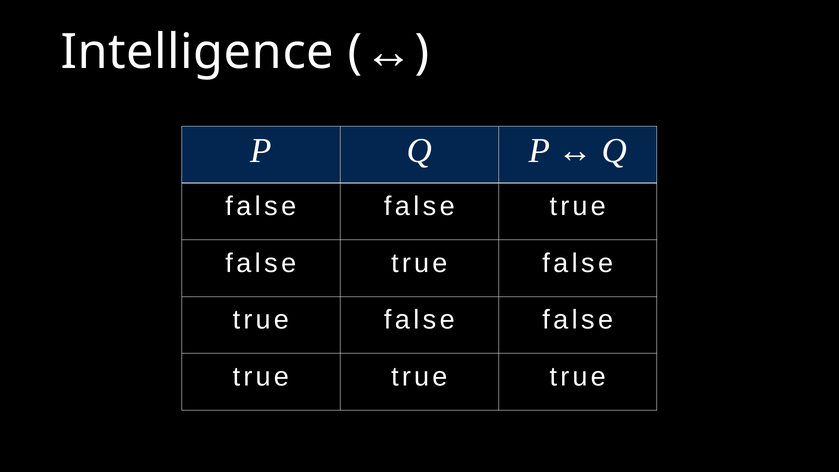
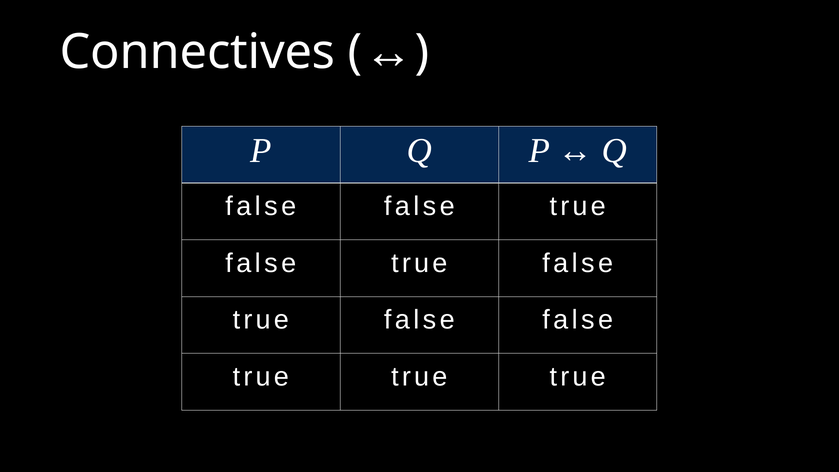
Intelligence: Intelligence -> Connectives (198, 52)
